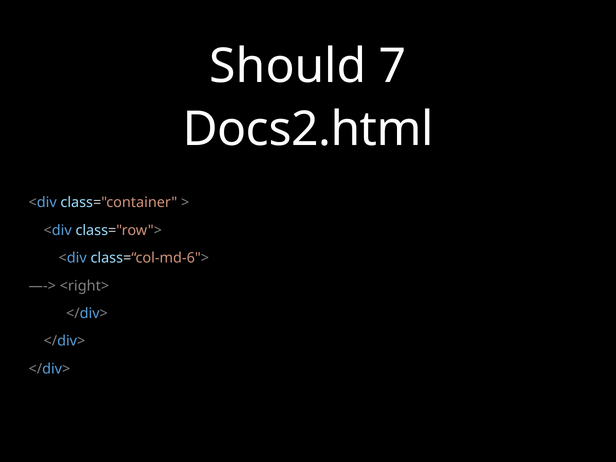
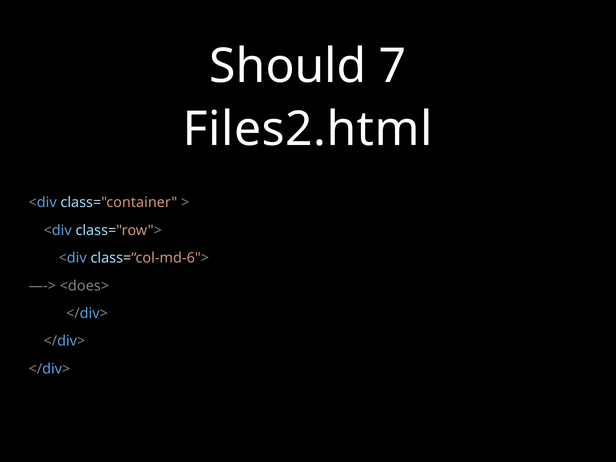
Docs2.html: Docs2.html -> Files2.html (308, 129)
<right>: <right> -> <does> (84, 286)
